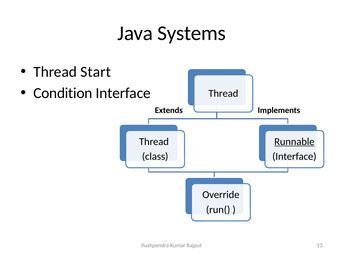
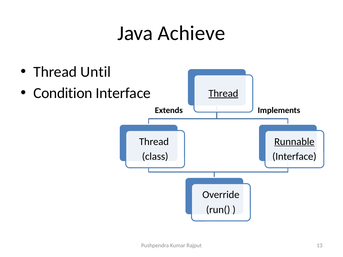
Systems: Systems -> Achieve (191, 33)
Start: Start -> Until (96, 72)
Thread underline: none -> present (223, 93)
